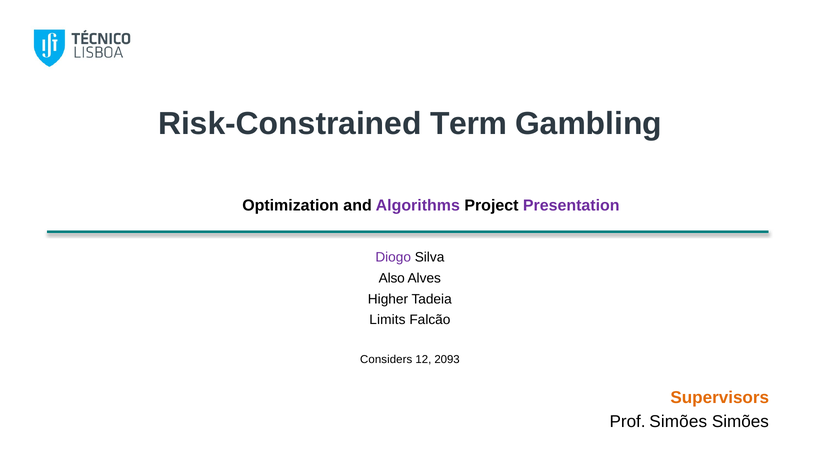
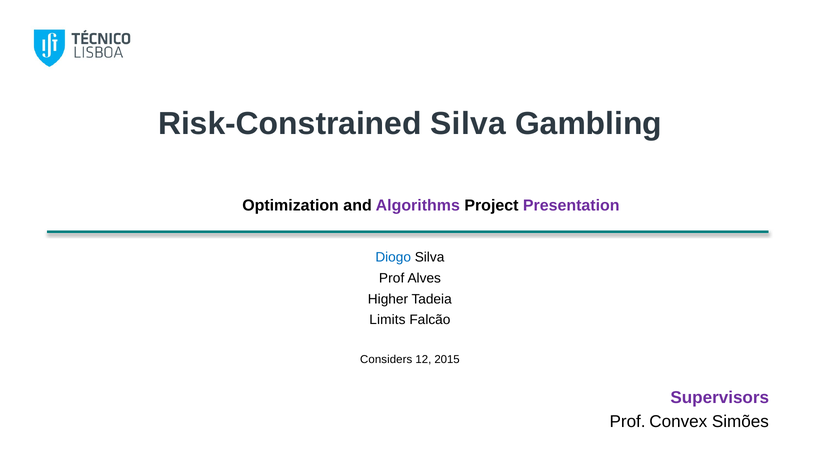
Risk-Constrained Term: Term -> Silva (468, 124)
Diogo colour: purple -> blue (393, 257)
Also: Also -> Prof (392, 278)
2093: 2093 -> 2015 (447, 360)
Supervisors colour: orange -> purple (720, 398)
Prof Simões: Simões -> Convex (678, 422)
